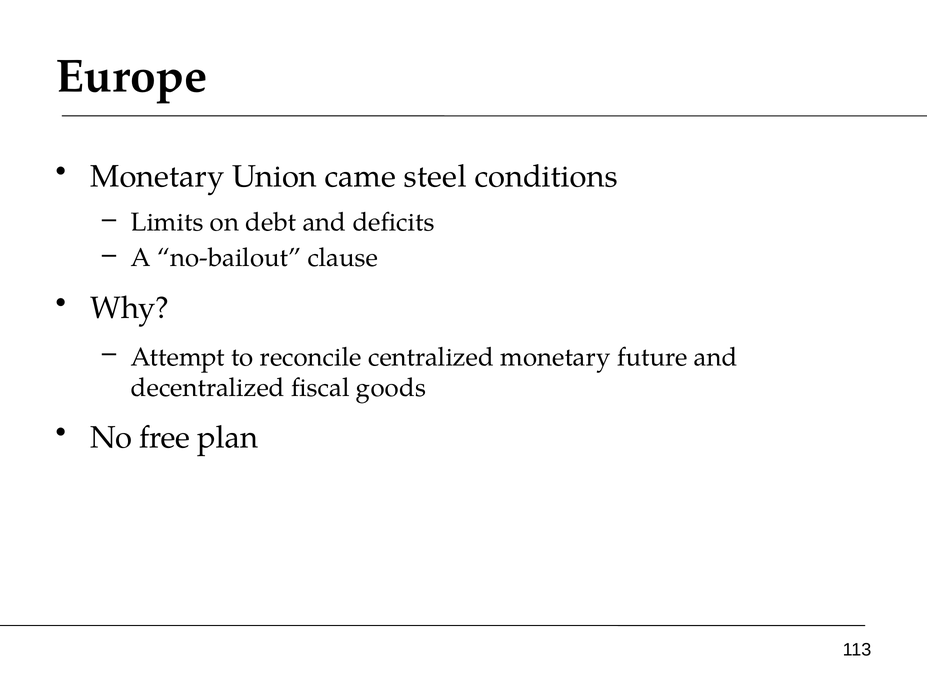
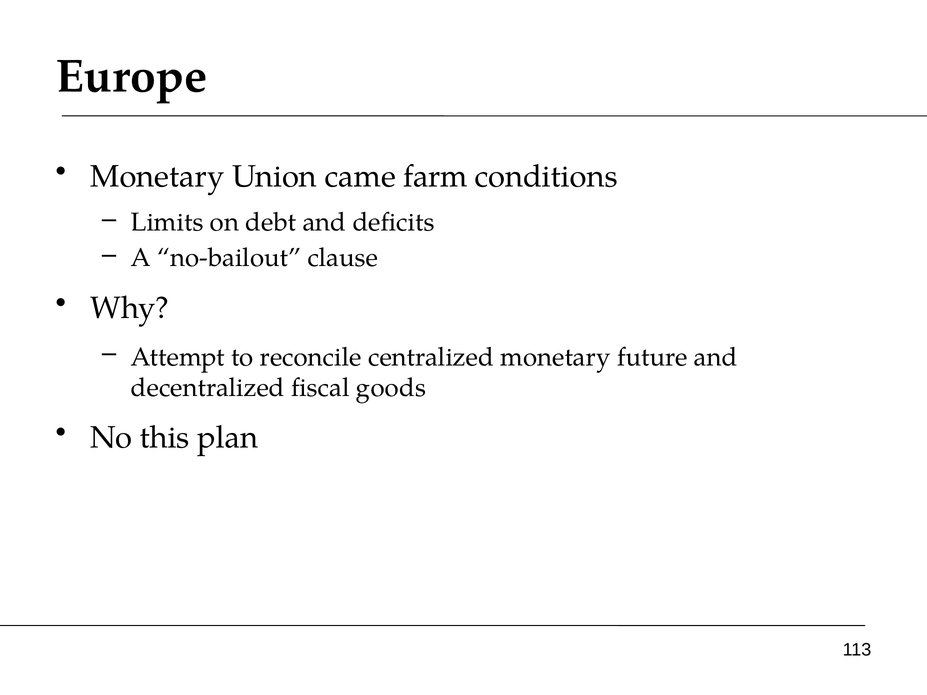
steel: steel -> farm (435, 177)
free: free -> this (165, 438)
